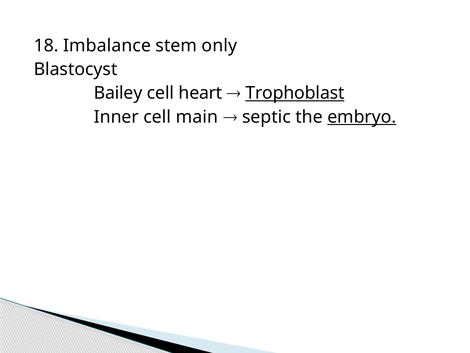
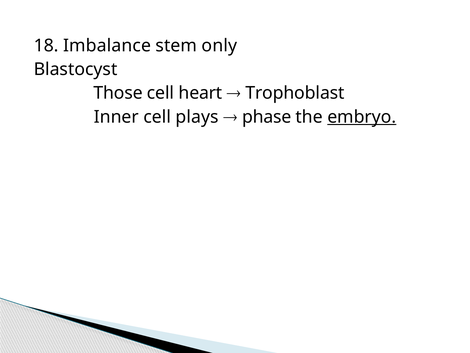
Bailey: Bailey -> Those (118, 93)
Trophoblast underline: present -> none (295, 93)
main: main -> plays (197, 117)
septic: septic -> phase (267, 117)
